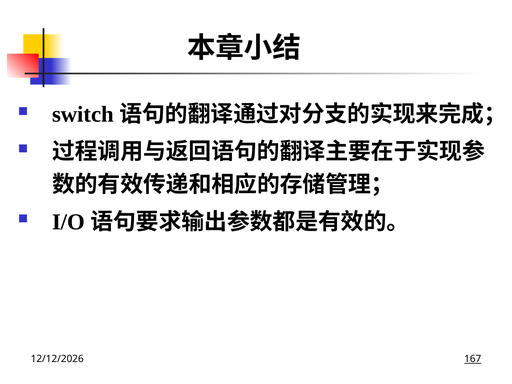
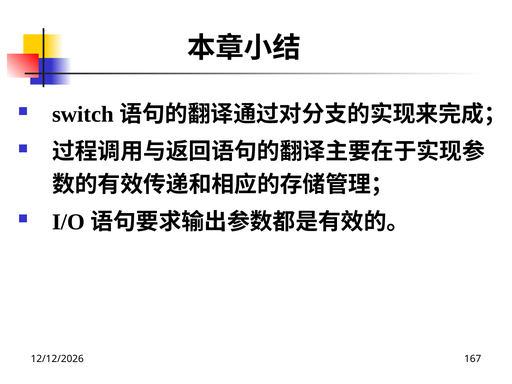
167 underline: present -> none (473, 359)
